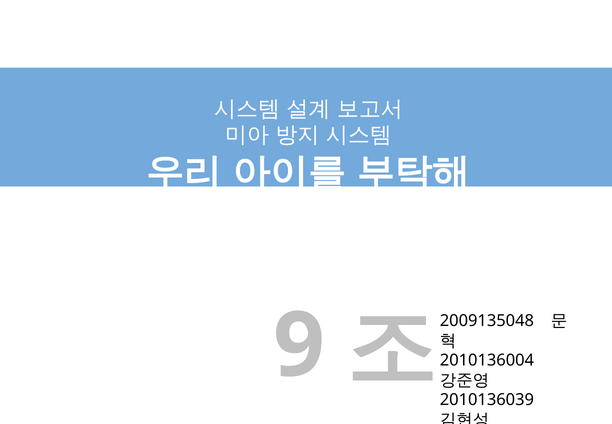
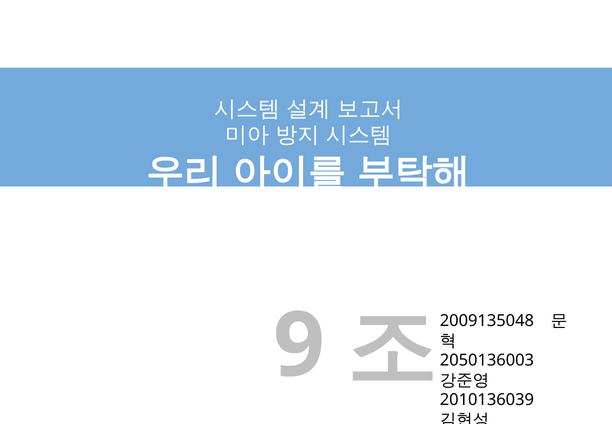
2010136004: 2010136004 -> 2050136003 (487, 360)
